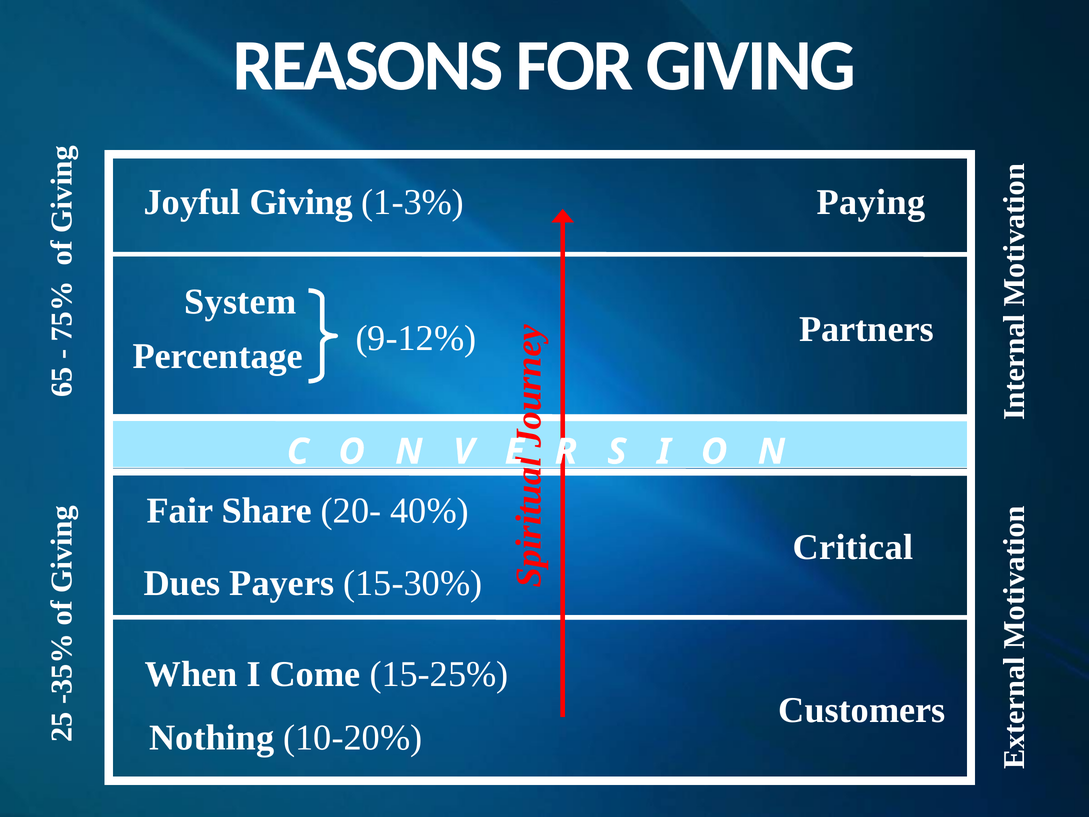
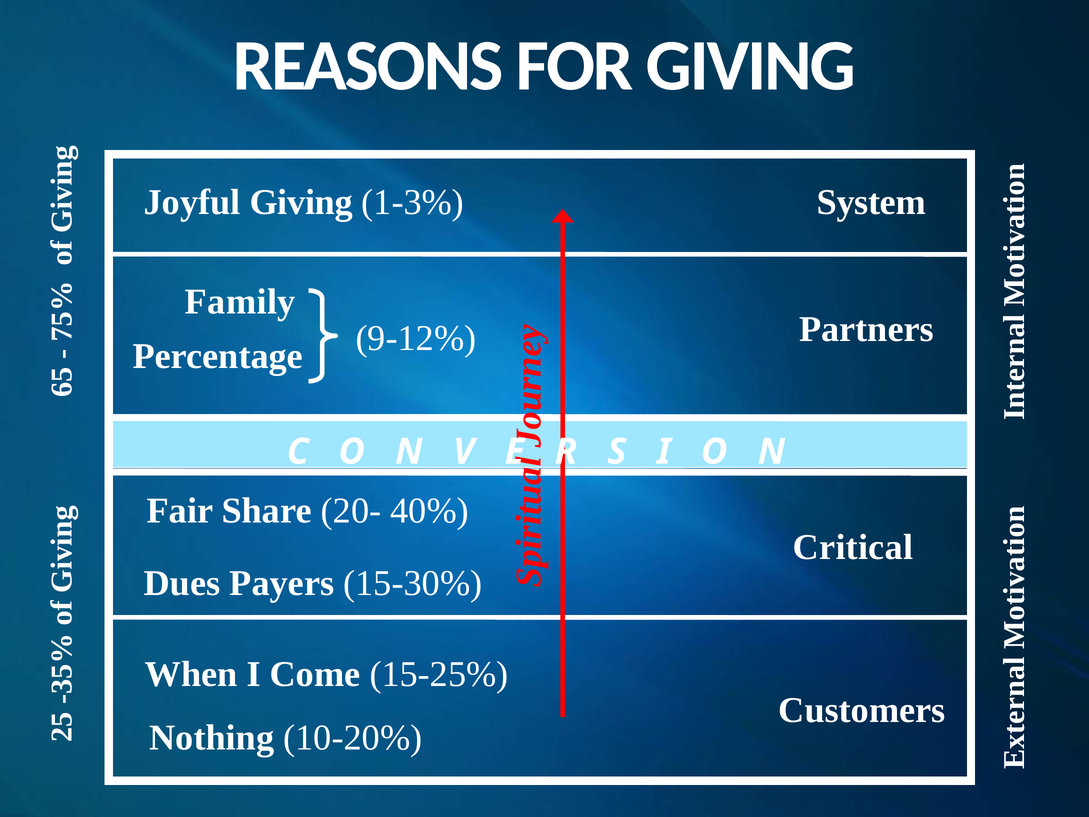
Paying: Paying -> System (871, 202)
System: System -> Family (240, 302)
